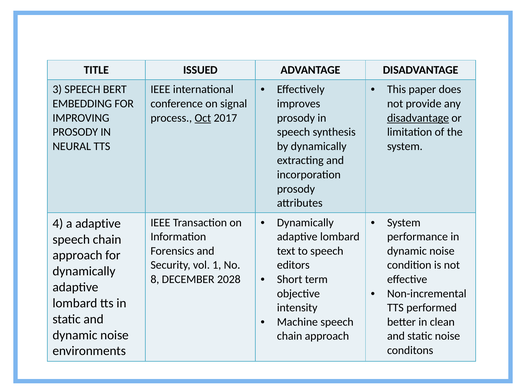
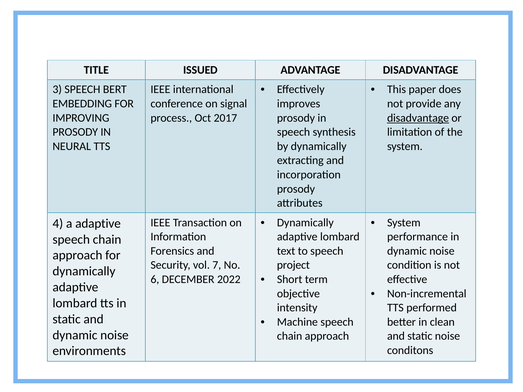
Oct underline: present -> none (203, 118)
1: 1 -> 7 (217, 265)
editors: editors -> project (293, 265)
8: 8 -> 6 (155, 279)
2028: 2028 -> 2022 (229, 279)
